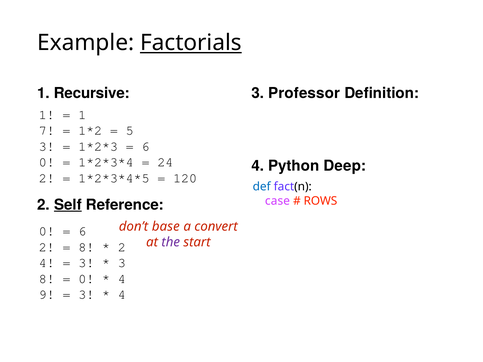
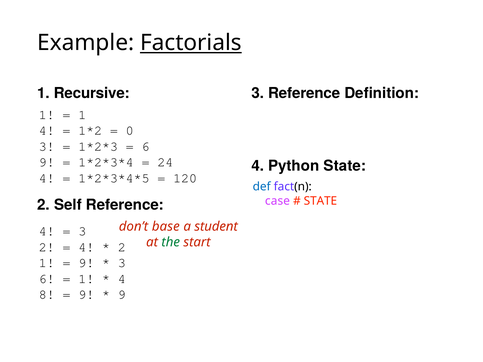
3 Professor: Professor -> Reference (304, 93)
7: 7 -> 4 (47, 131)
5: 5 -> 0 (130, 131)
0: 0 -> 9 (47, 162)
Python Deep: Deep -> State (345, 166)
2: 2 -> 4 (47, 178)
ROWS: ROWS -> STATE (320, 201)
Self underline: present -> none (68, 205)
convert: convert -> student (216, 227)
0: 0 -> 4 (47, 231)
6: 6 -> 3 (82, 231)
the colour: purple -> green (171, 242)
8: 8 -> 4 (86, 247)
4: 4 -> 1 (47, 263)
3: 3 -> 9 (86, 263)
8: 8 -> 6 (47, 279)
0: 0 -> 1 (86, 279)
9: 9 -> 8 (47, 295)
3: 3 -> 9 (86, 295)
4: 4 -> 9 (122, 295)
